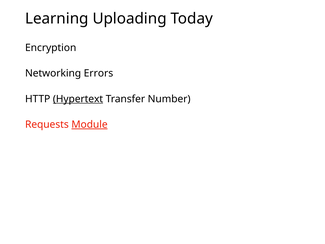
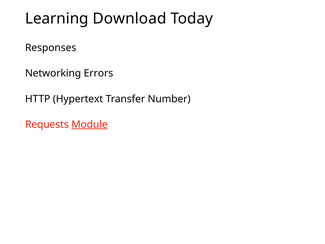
Uploading: Uploading -> Download (129, 19)
Encryption: Encryption -> Responses (51, 48)
Hypertext underline: present -> none (78, 99)
